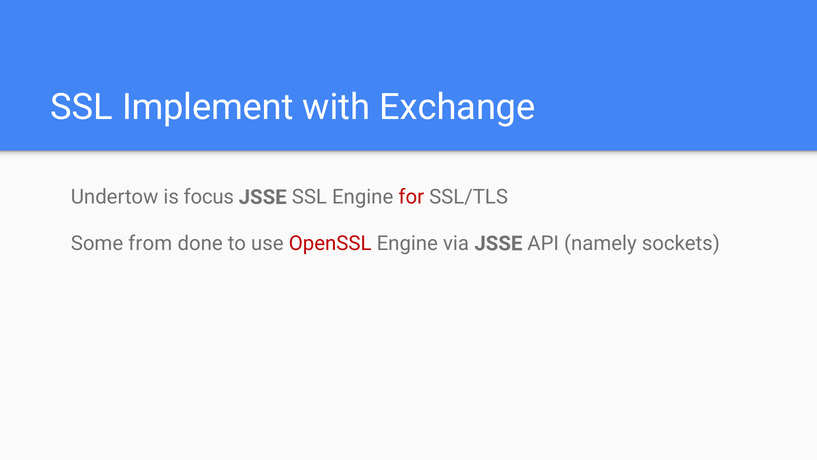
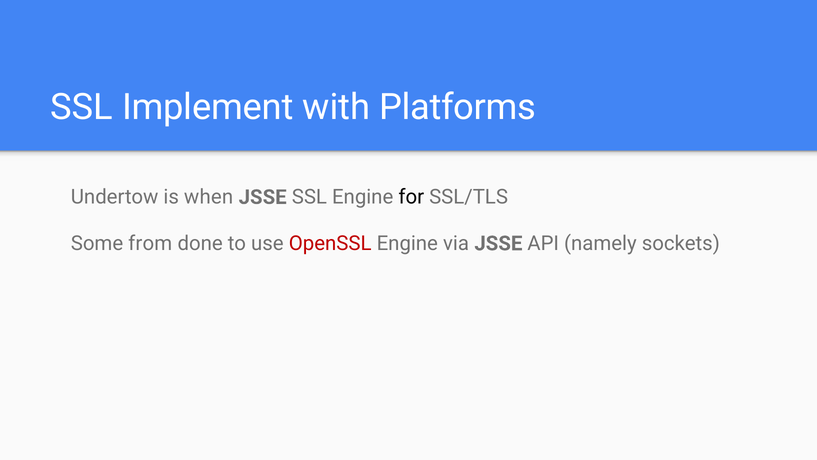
Exchange: Exchange -> Platforms (458, 107)
focus: focus -> when (209, 197)
for colour: red -> black (411, 197)
